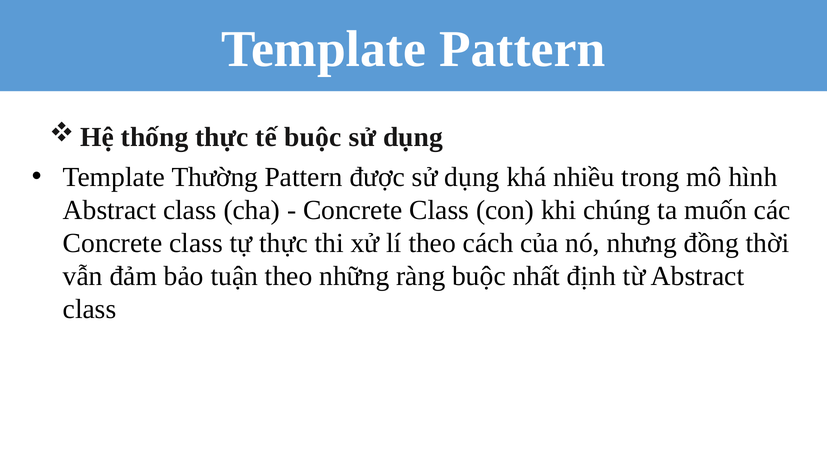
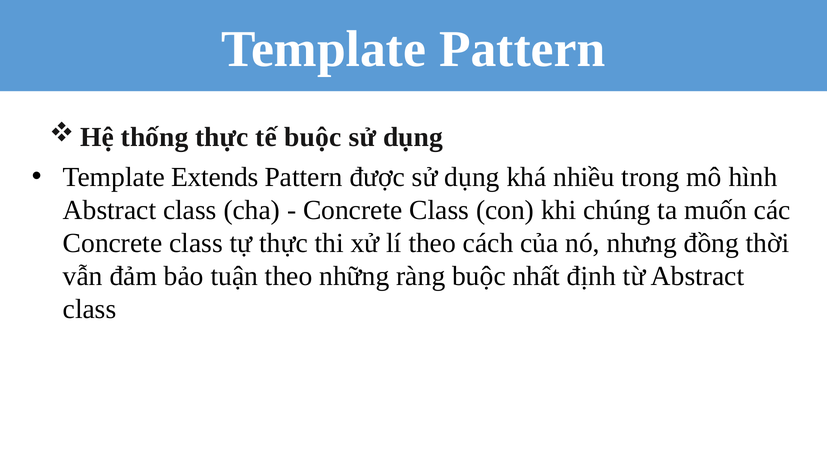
Thường: Thường -> Extends (215, 177)
